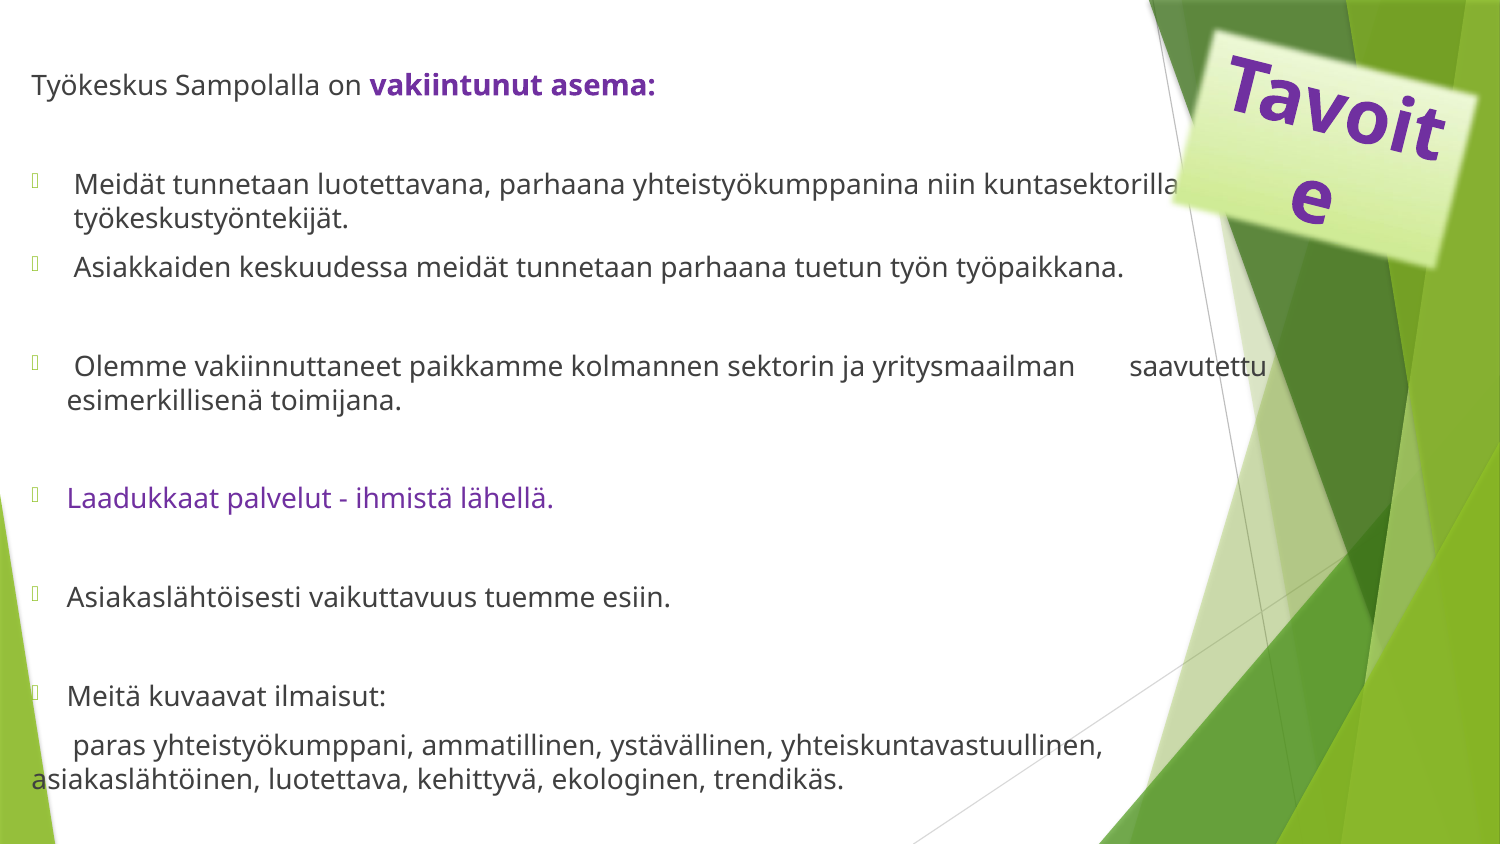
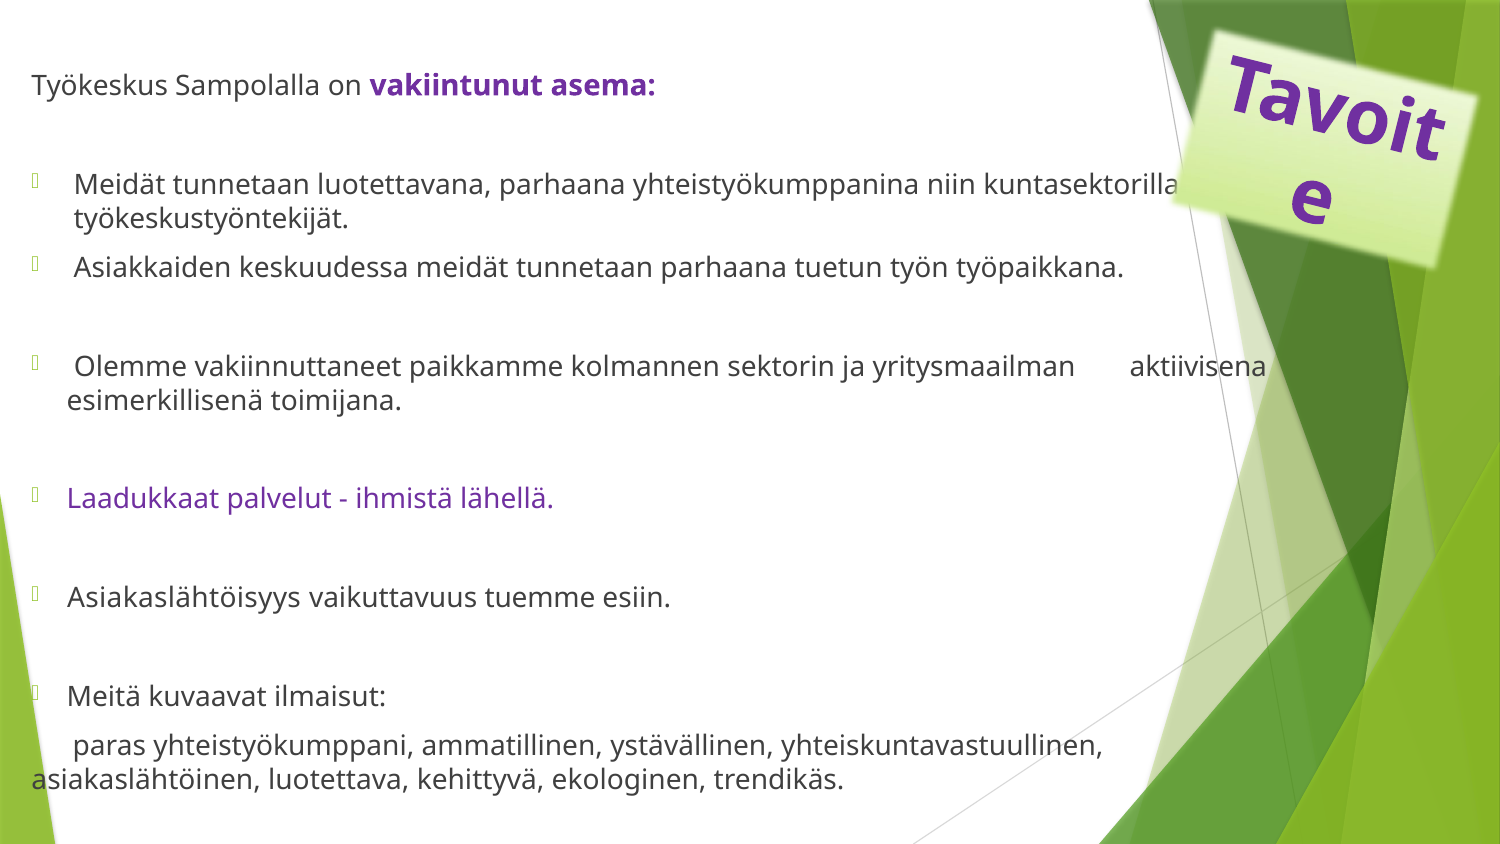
saavutettu: saavutettu -> aktiivisena (1198, 367)
Asiakaslähtöisesti: Asiakaslähtöisesti -> Asiakaslähtöisyys (184, 598)
